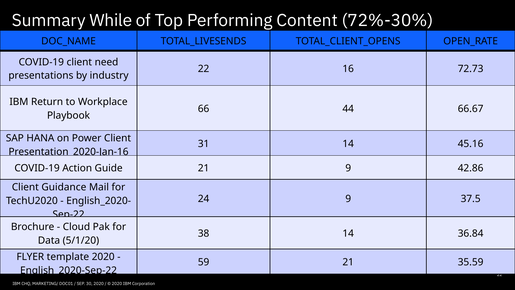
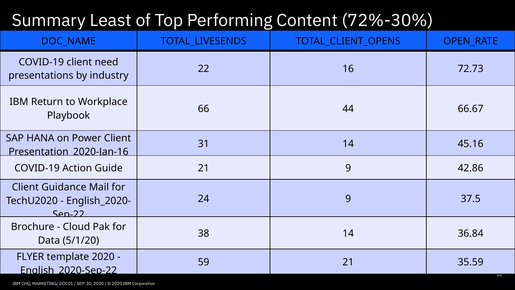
While: While -> Least (111, 21)
